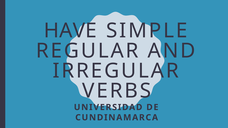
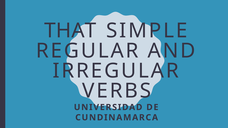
HAVE: HAVE -> THAT (70, 31)
